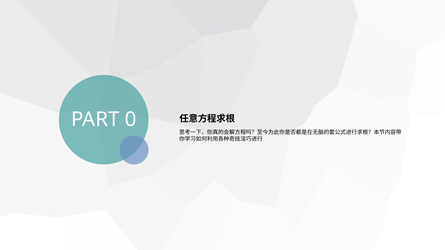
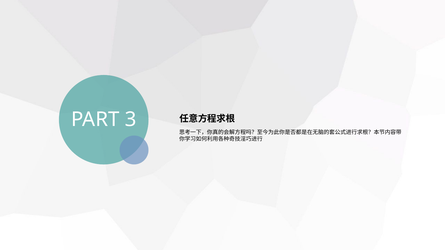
0: 0 -> 3 (131, 120)
